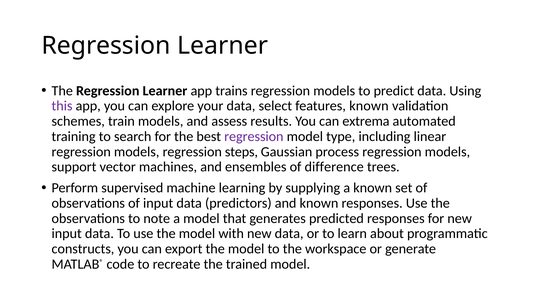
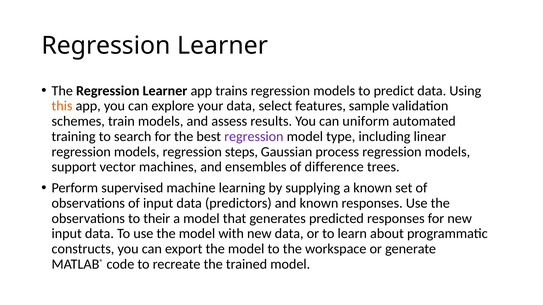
this colour: purple -> orange (62, 106)
features known: known -> sample (369, 106)
extrema: extrema -> uniform (366, 121)
note: note -> their (157, 219)
